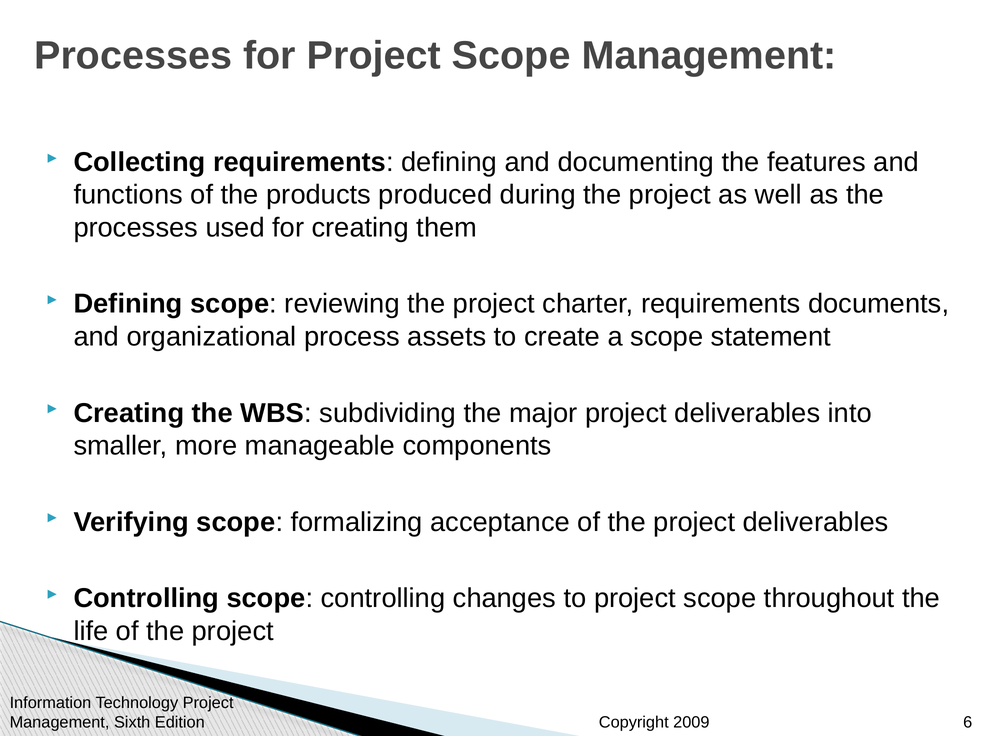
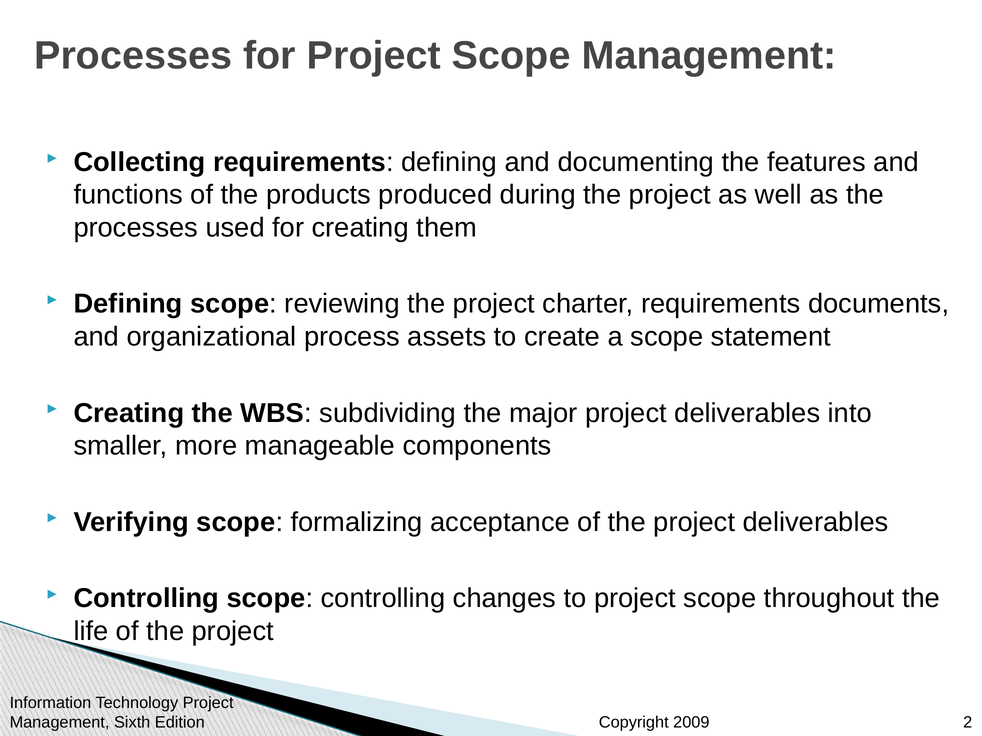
6: 6 -> 2 (968, 723)
